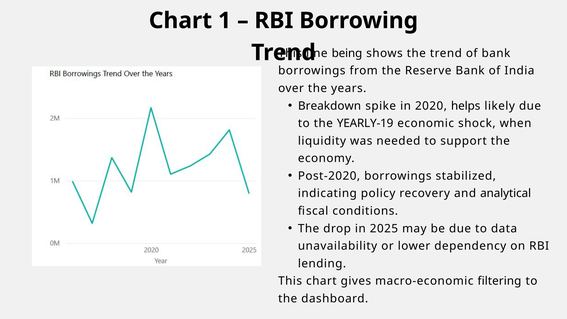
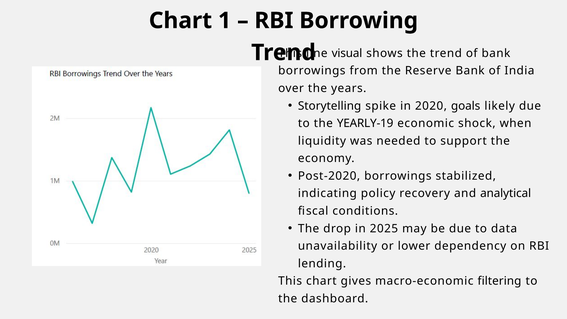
being: being -> visual (347, 53)
Breakdown: Breakdown -> Storytelling (330, 106)
helps: helps -> goals (466, 106)
